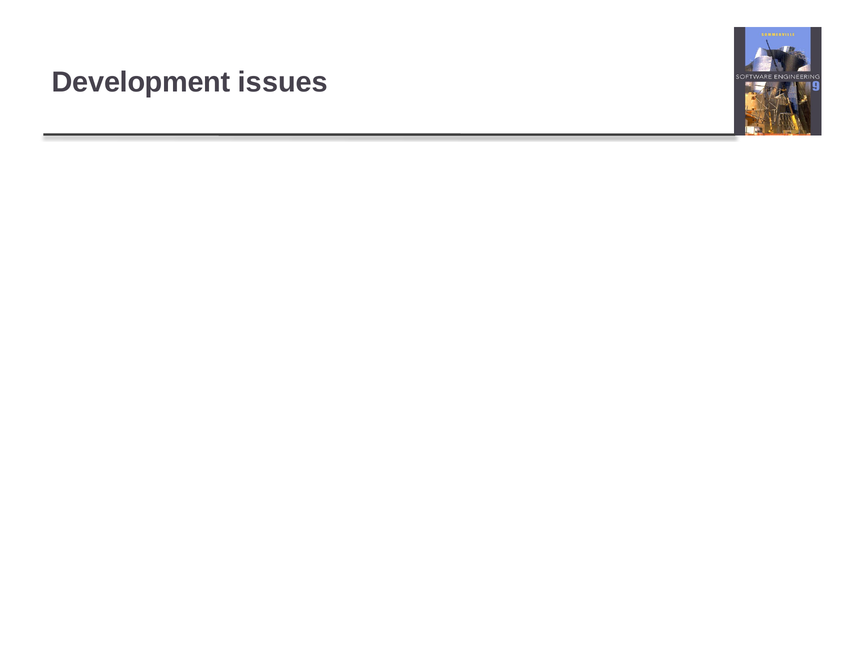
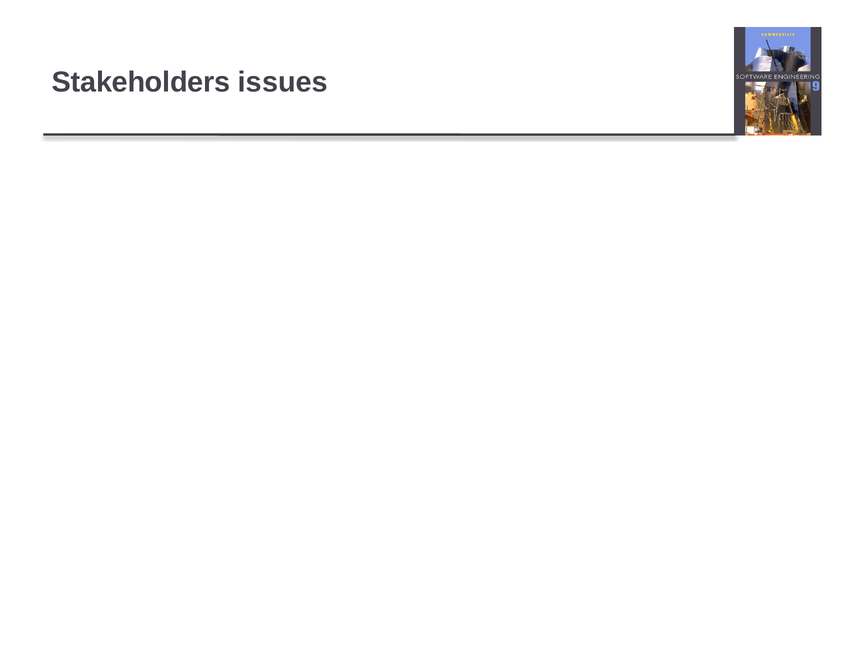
Development: Development -> Stakeholders (141, 82)
